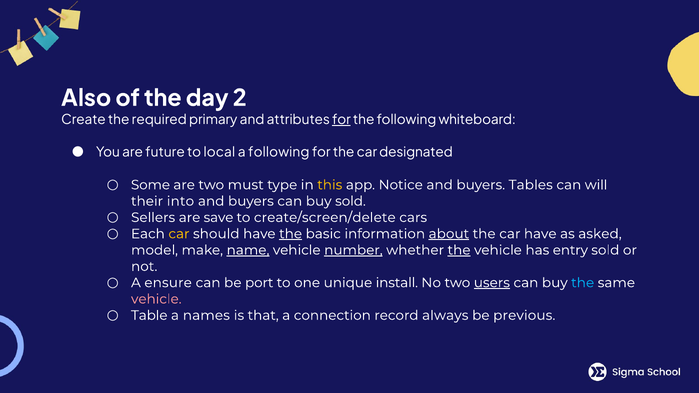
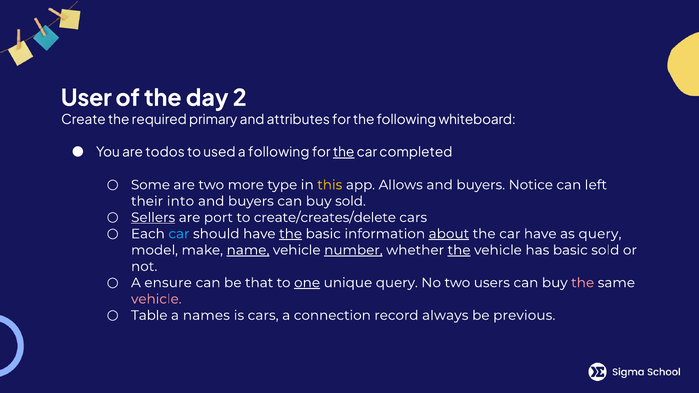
Also: Also -> User (86, 98)
for underline: present -> none (341, 120)
future: future -> todos (165, 152)
local: local -> used (219, 152)
the underline: none -> present (344, 152)
designated: designated -> completed (416, 152)
must: must -> more (246, 185)
Notice: Notice -> Allows (401, 185)
Tables: Tables -> Notice (531, 185)
will: will -> left (596, 185)
Sellers underline: none -> present (153, 218)
save: save -> port (218, 218)
create/screen/delete: create/screen/delete -> create/creates/delete (325, 218)
car colour: yellow -> light blue (179, 234)
as asked: asked -> query (600, 234)
has entry: entry -> basic (570, 250)
port: port -> that (259, 283)
one underline: none -> present (307, 283)
unique install: install -> query (397, 283)
users underline: present -> none (492, 283)
the colour: light blue -> pink (583, 283)
is that: that -> cars (263, 316)
